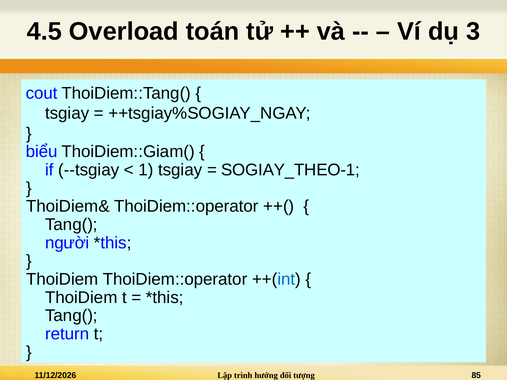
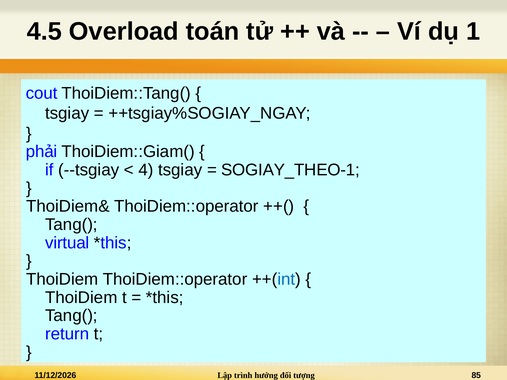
3: 3 -> 1 (473, 31)
biểu: biểu -> phải (42, 152)
1: 1 -> 4 (146, 170)
người: người -> virtual (67, 243)
